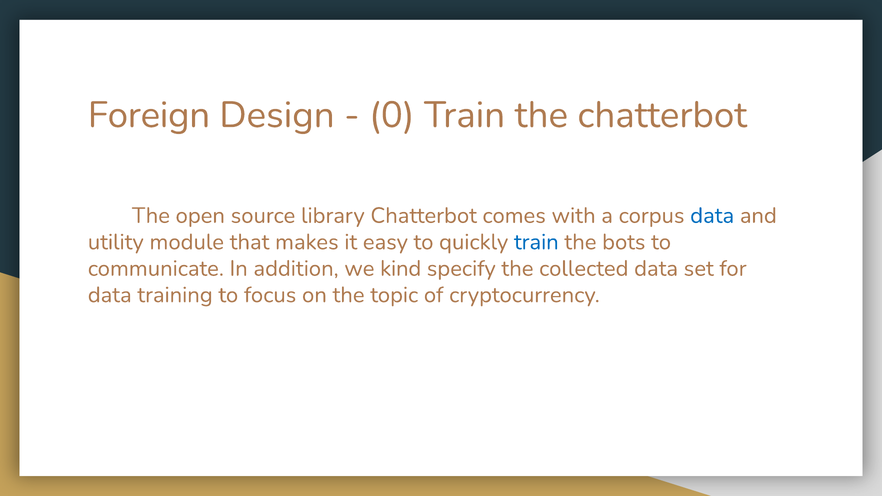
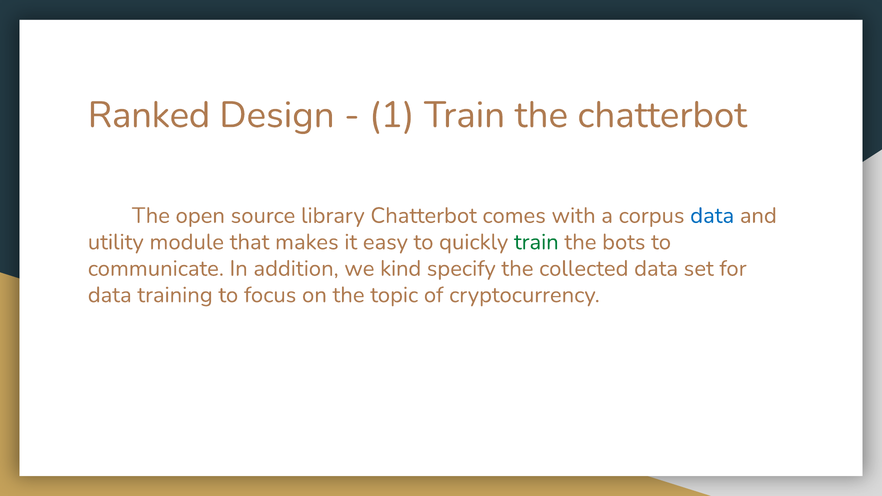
Foreign: Foreign -> Ranked (149, 115)
0: 0 -> 1 (392, 115)
train colour: blue -> green (536, 242)
